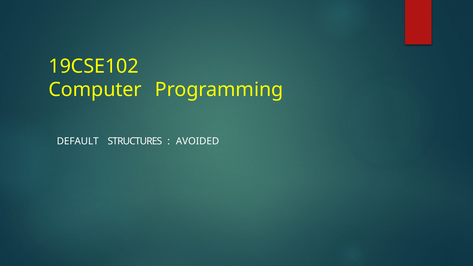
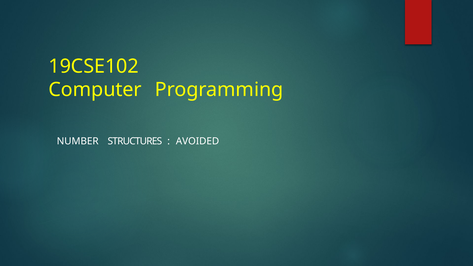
DEFAULT: DEFAULT -> NUMBER (78, 141)
